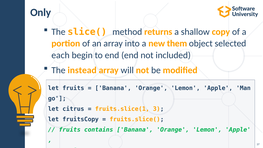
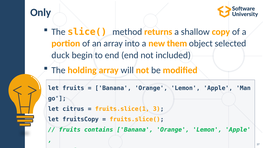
each: each -> duck (60, 55)
instead: instead -> holding (82, 70)
